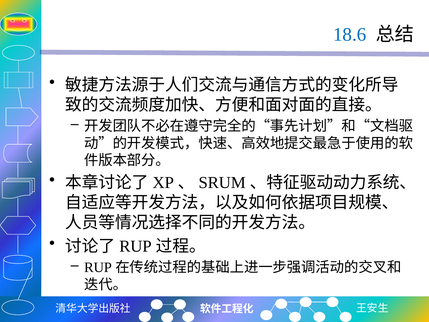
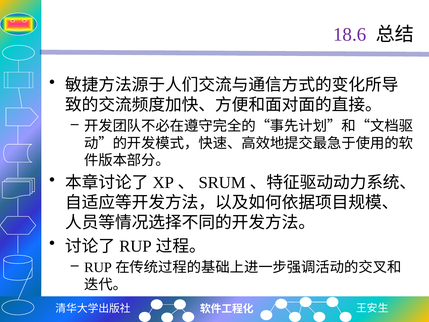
18.6 colour: blue -> purple (350, 34)
